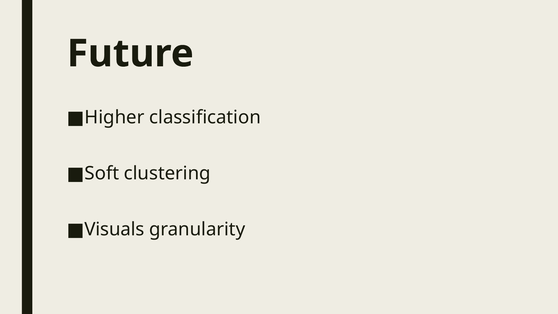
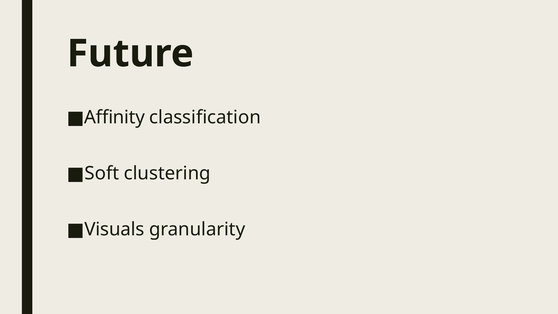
Higher: Higher -> Affinity (115, 117)
